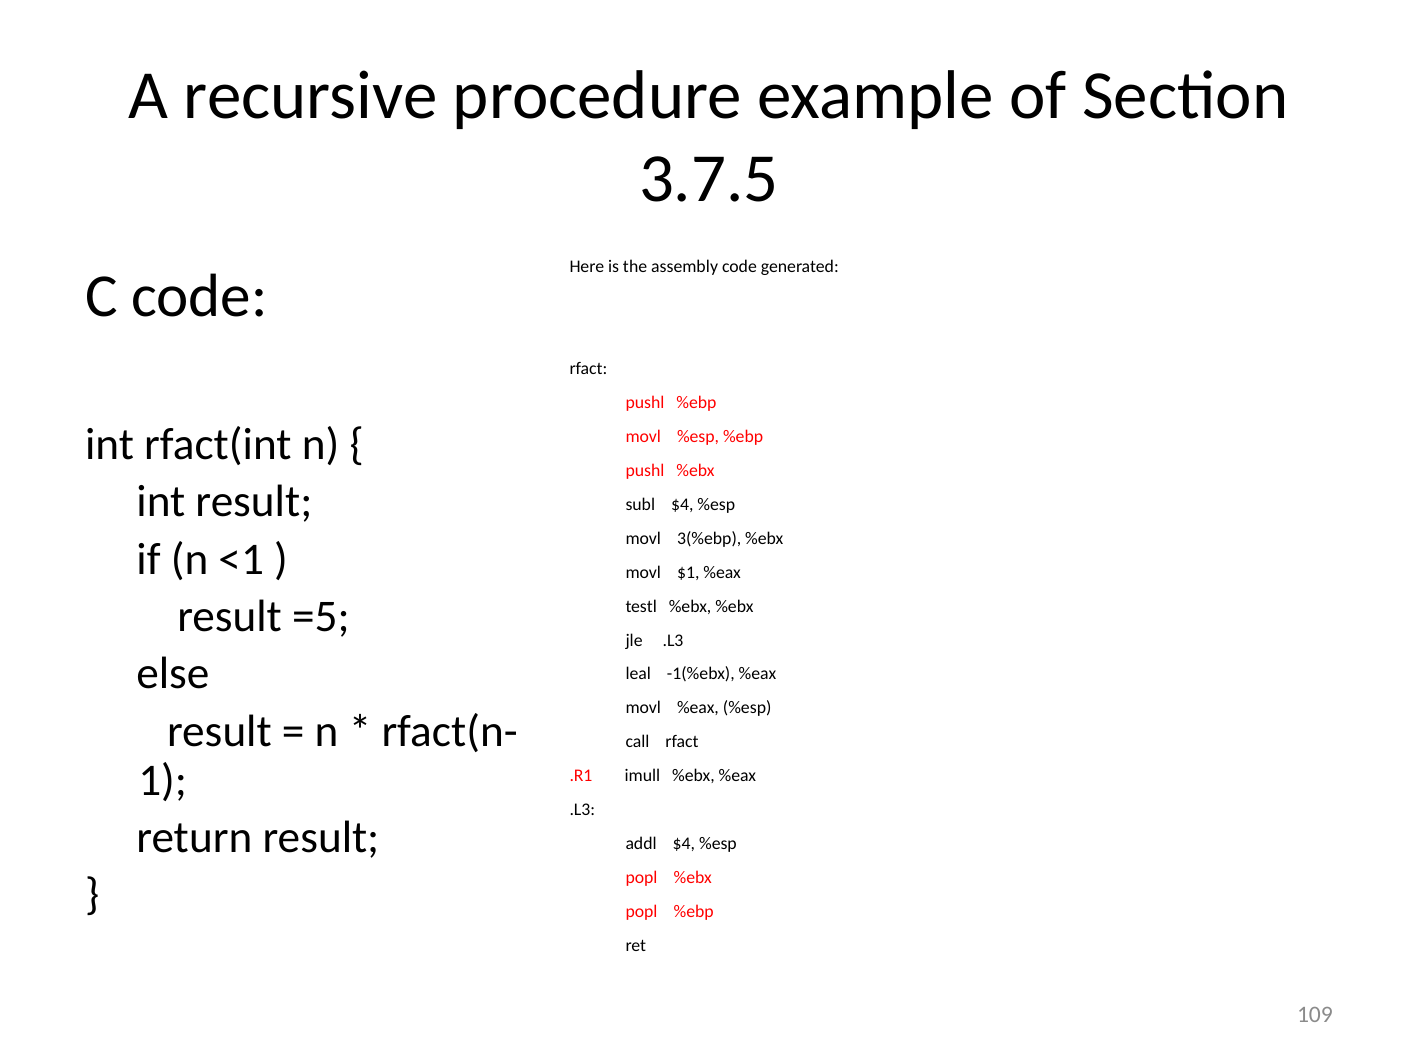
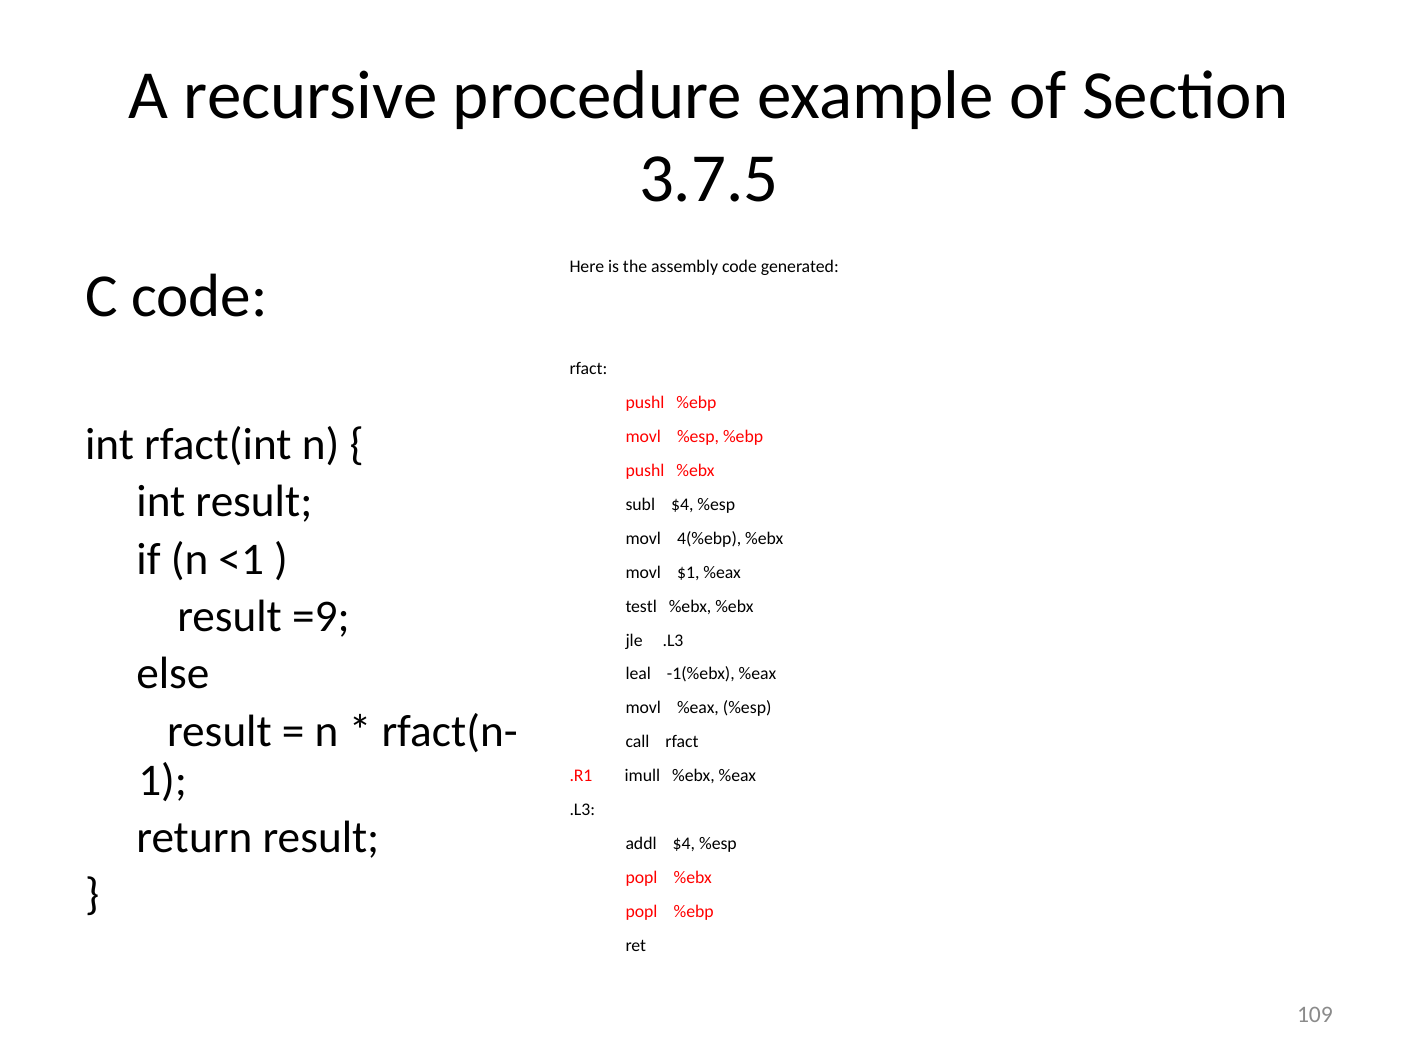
3(%ebp: 3(%ebp -> 4(%ebp (709, 539)
=5: =5 -> =9 (321, 617)
